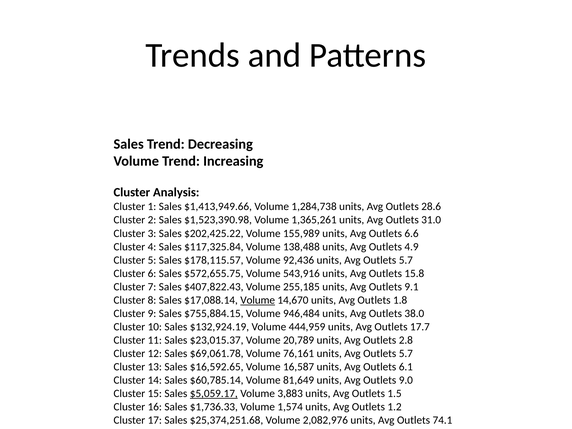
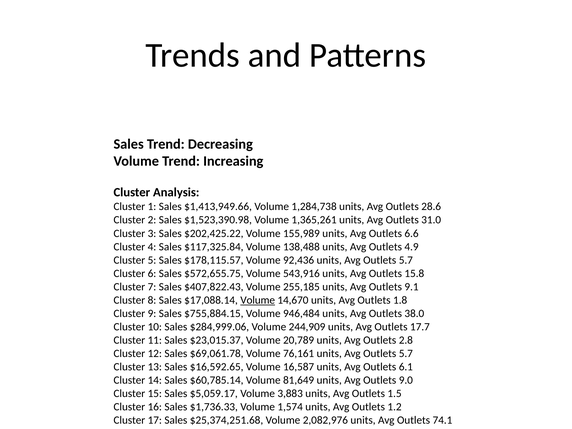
$132,924.19: $132,924.19 -> $284,999.06 (219, 327)
444,959: 444,959 -> 244,909 (307, 327)
$5,059.17 underline: present -> none (214, 394)
